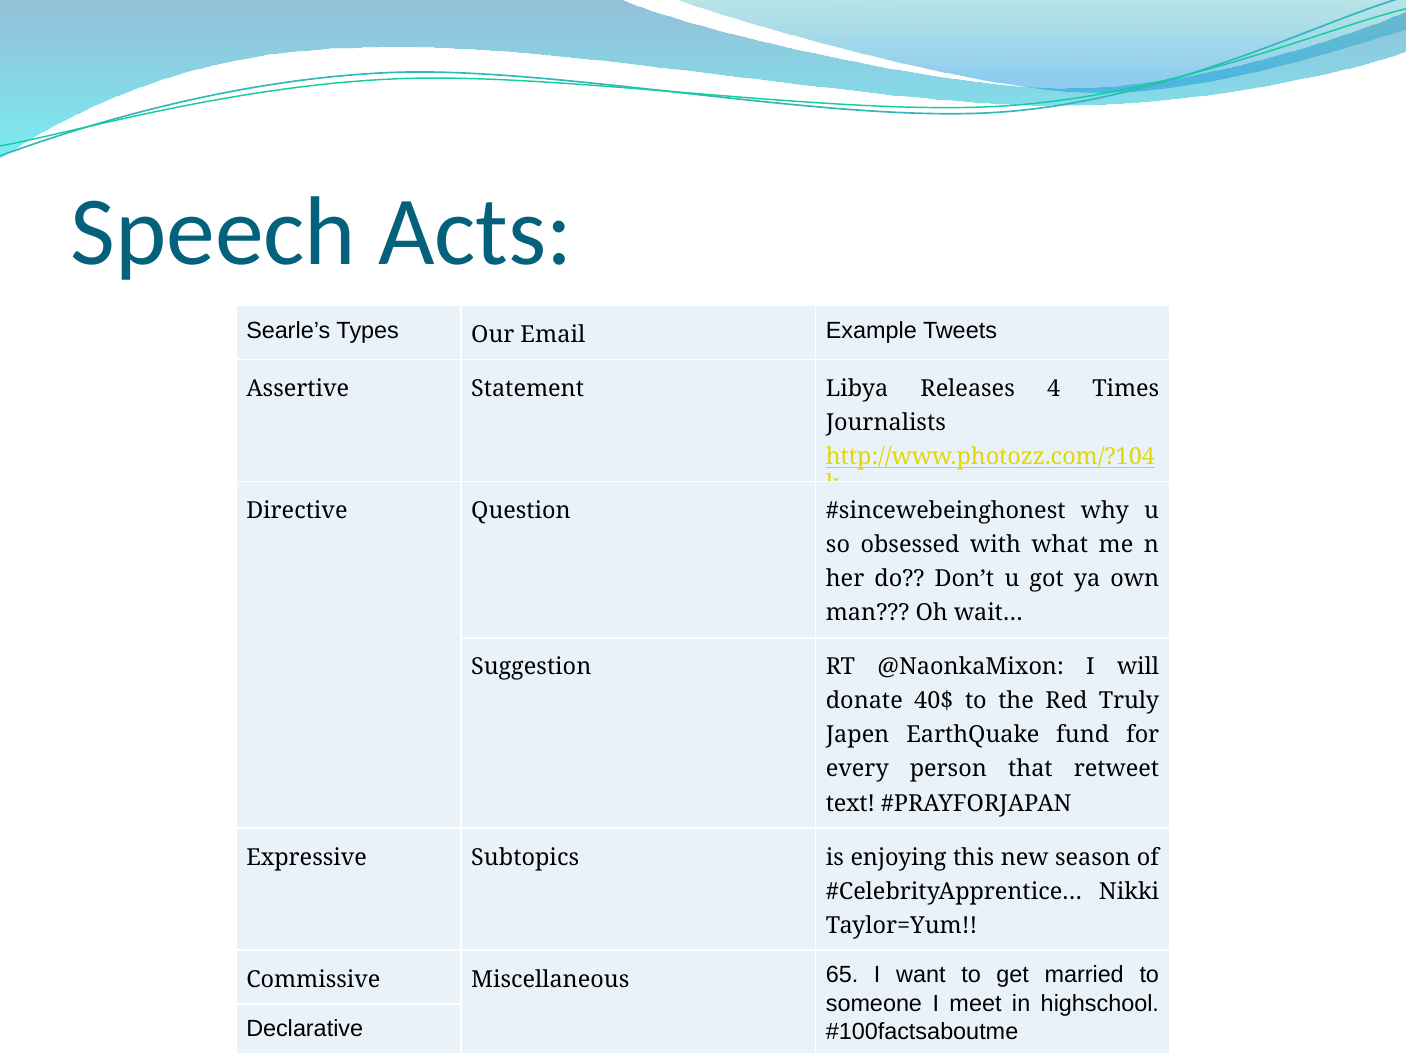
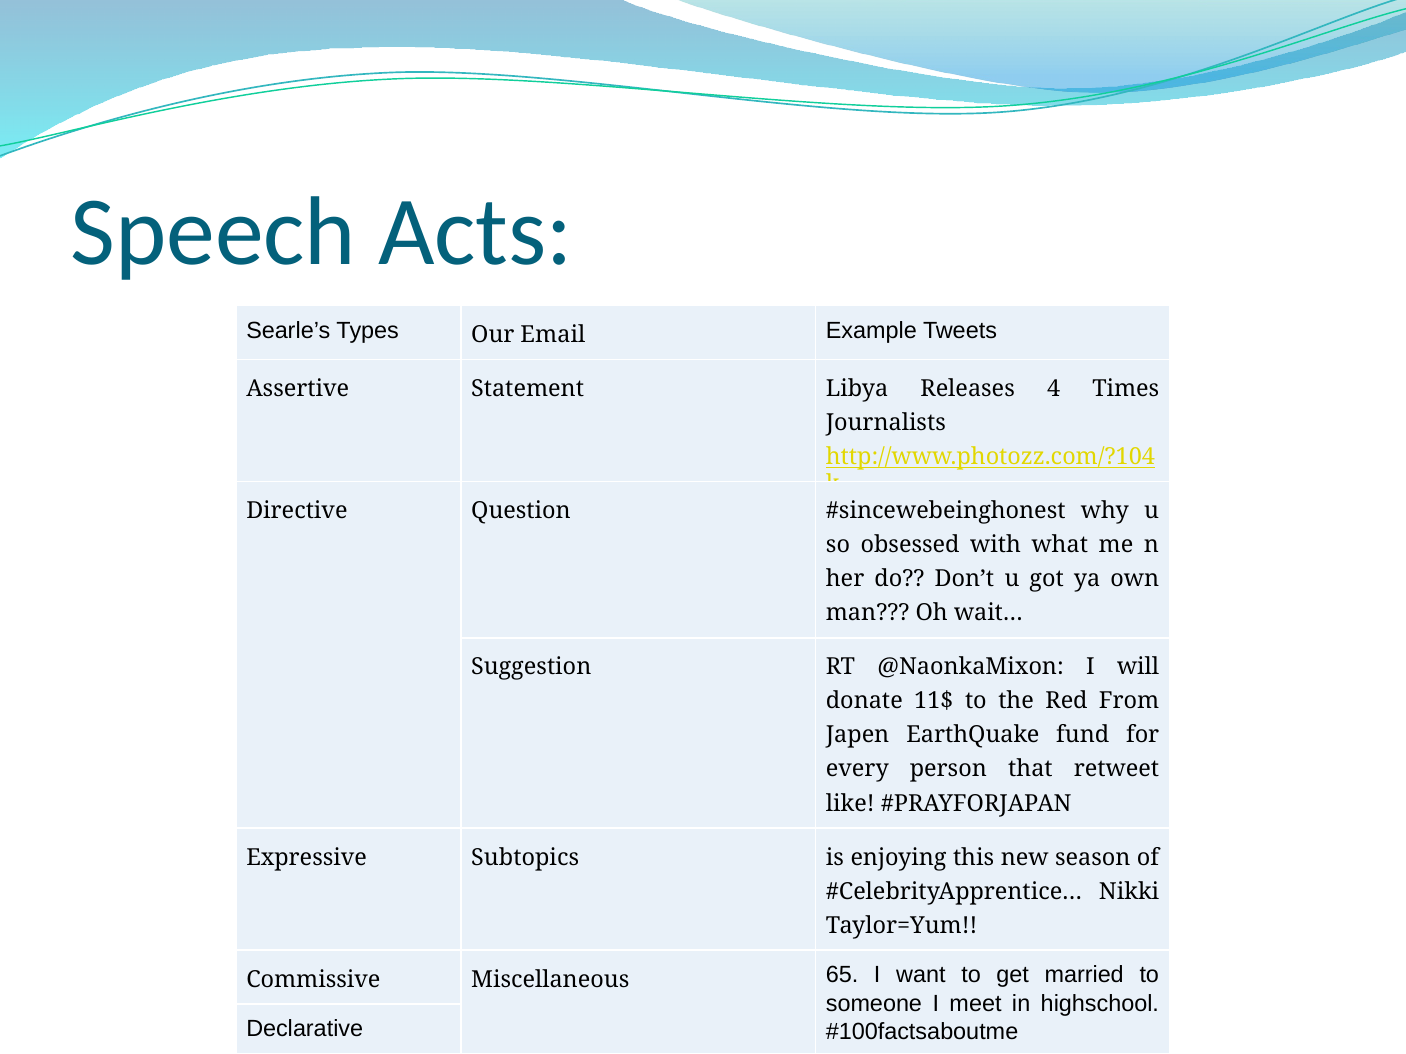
40$: 40$ -> 11$ (934, 701)
Truly: Truly -> From (1129, 701)
text: text -> like (850, 804)
